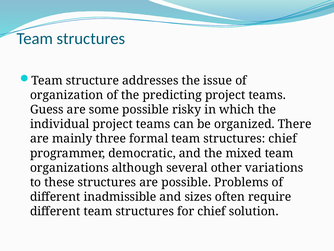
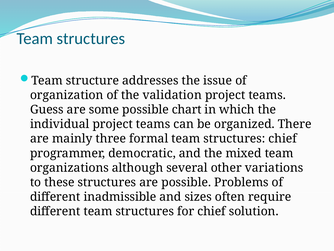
predicting: predicting -> validation (172, 95)
risky: risky -> chart (187, 109)
